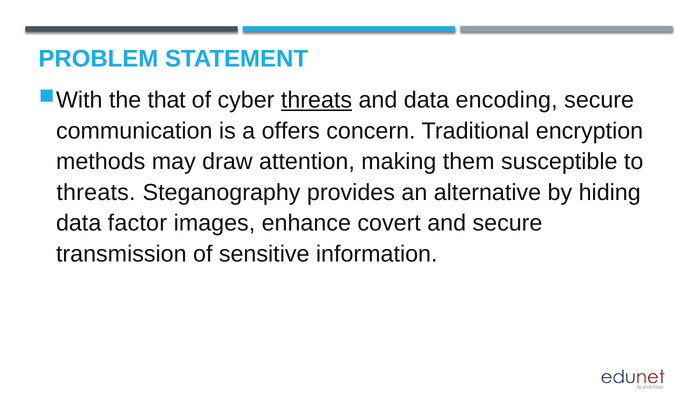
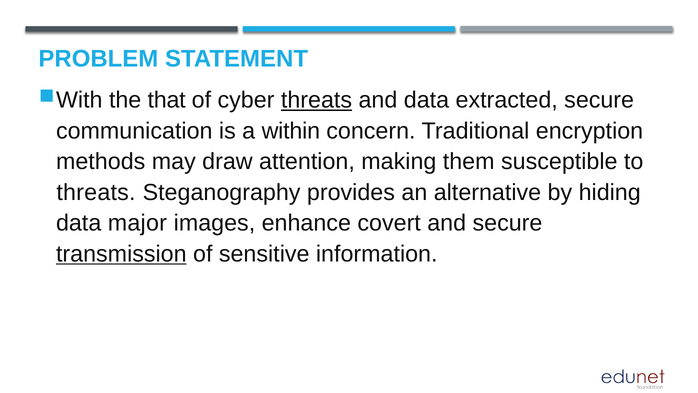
encoding: encoding -> extracted (507, 100)
offers: offers -> within (291, 131)
factor: factor -> major (137, 223)
transmission underline: none -> present (121, 254)
